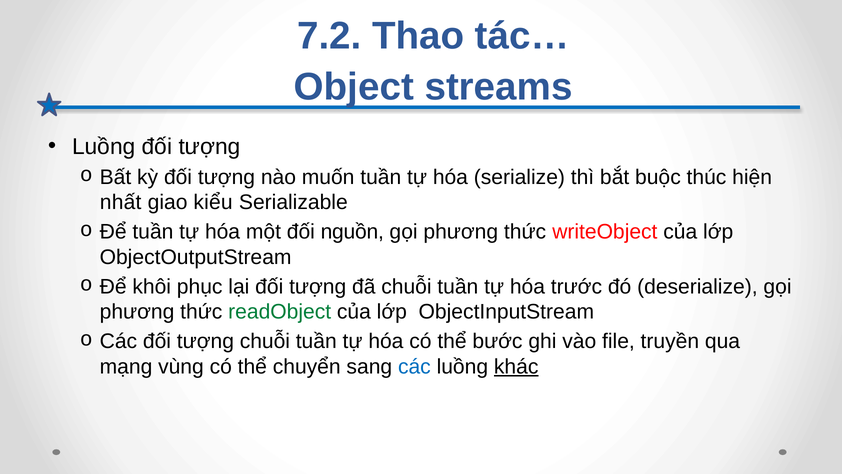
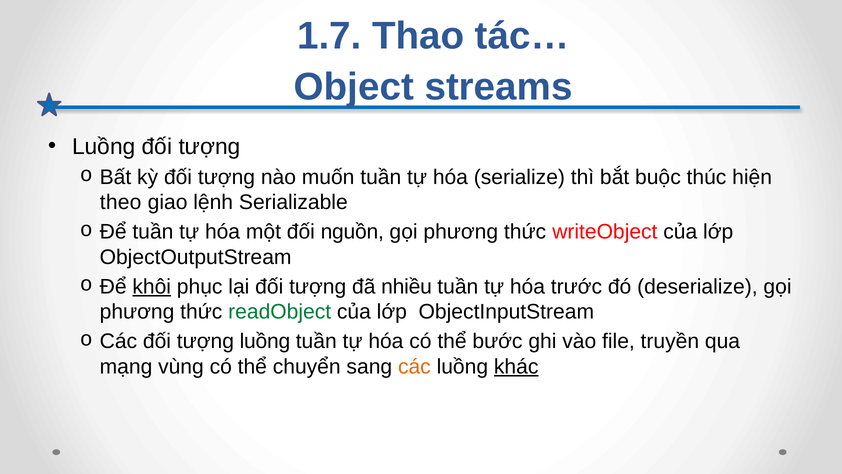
7.2: 7.2 -> 1.7 (329, 36)
nhất: nhất -> theo (121, 202)
kiểu: kiểu -> lệnh (213, 202)
khôi underline: none -> present (152, 286)
đã chuỗi: chuỗi -> nhiều (407, 286)
tượng chuỗi: chuỗi -> luồng (265, 341)
các colour: blue -> orange (414, 366)
